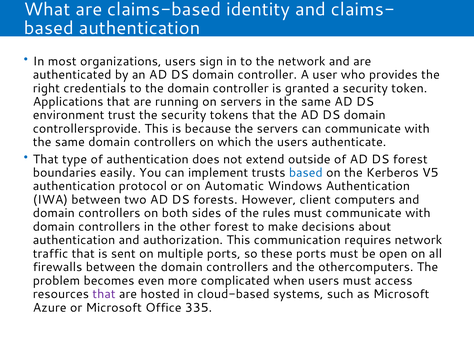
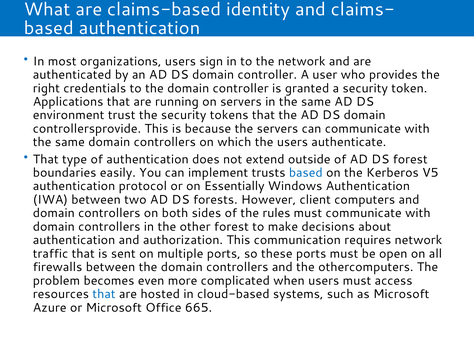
Automatic: Automatic -> Essentially (234, 186)
that colour: purple -> blue (104, 295)
335: 335 -> 665 (199, 308)
